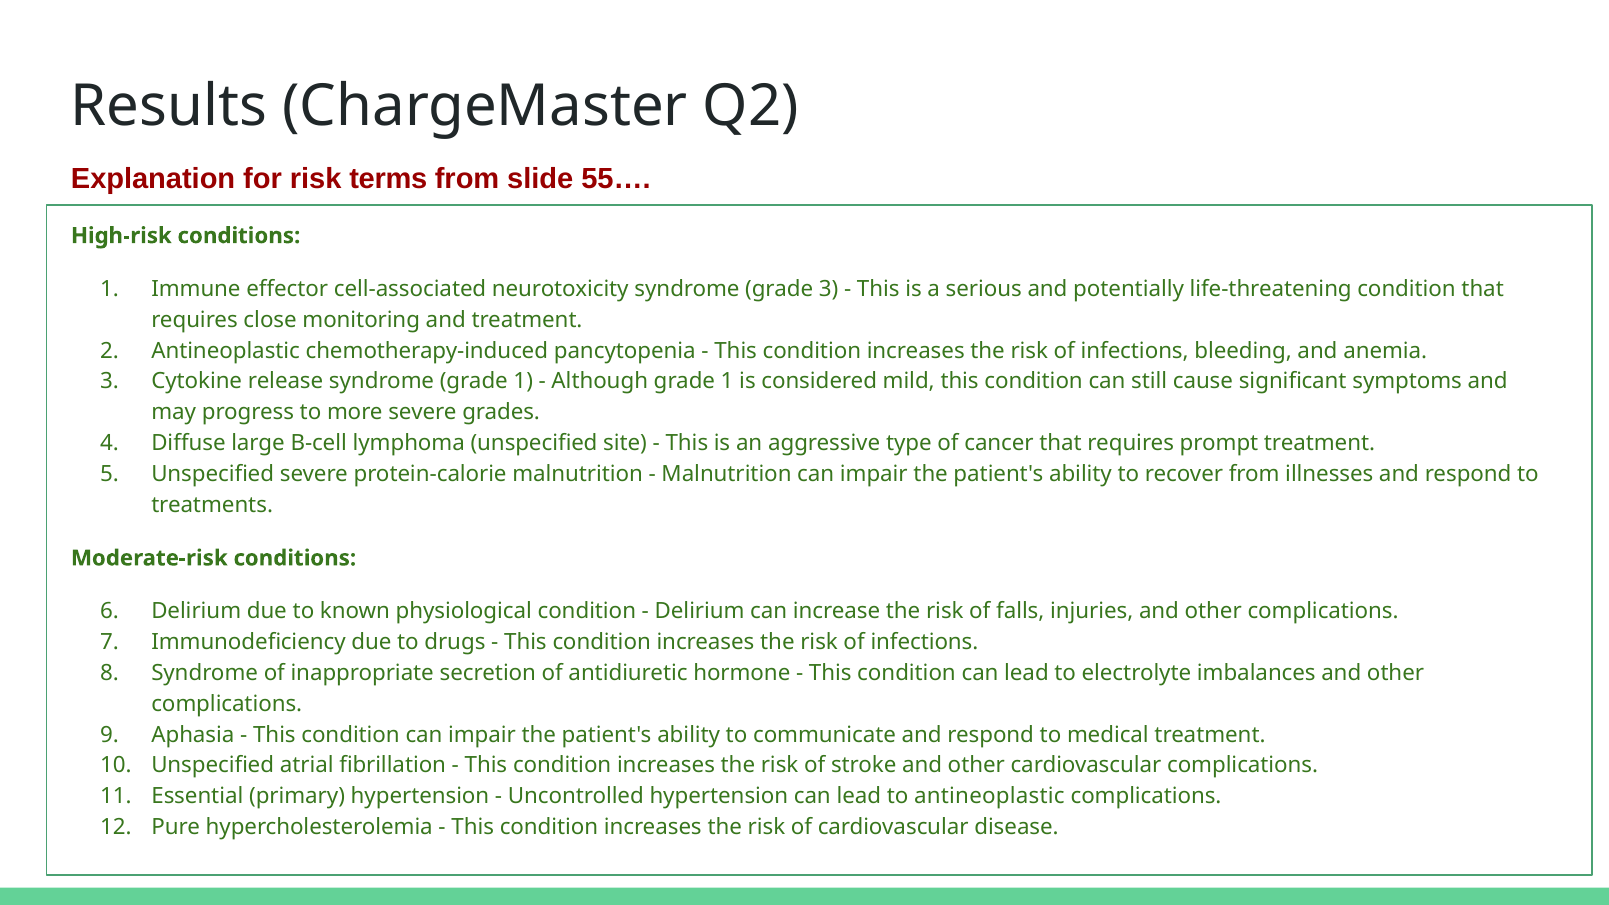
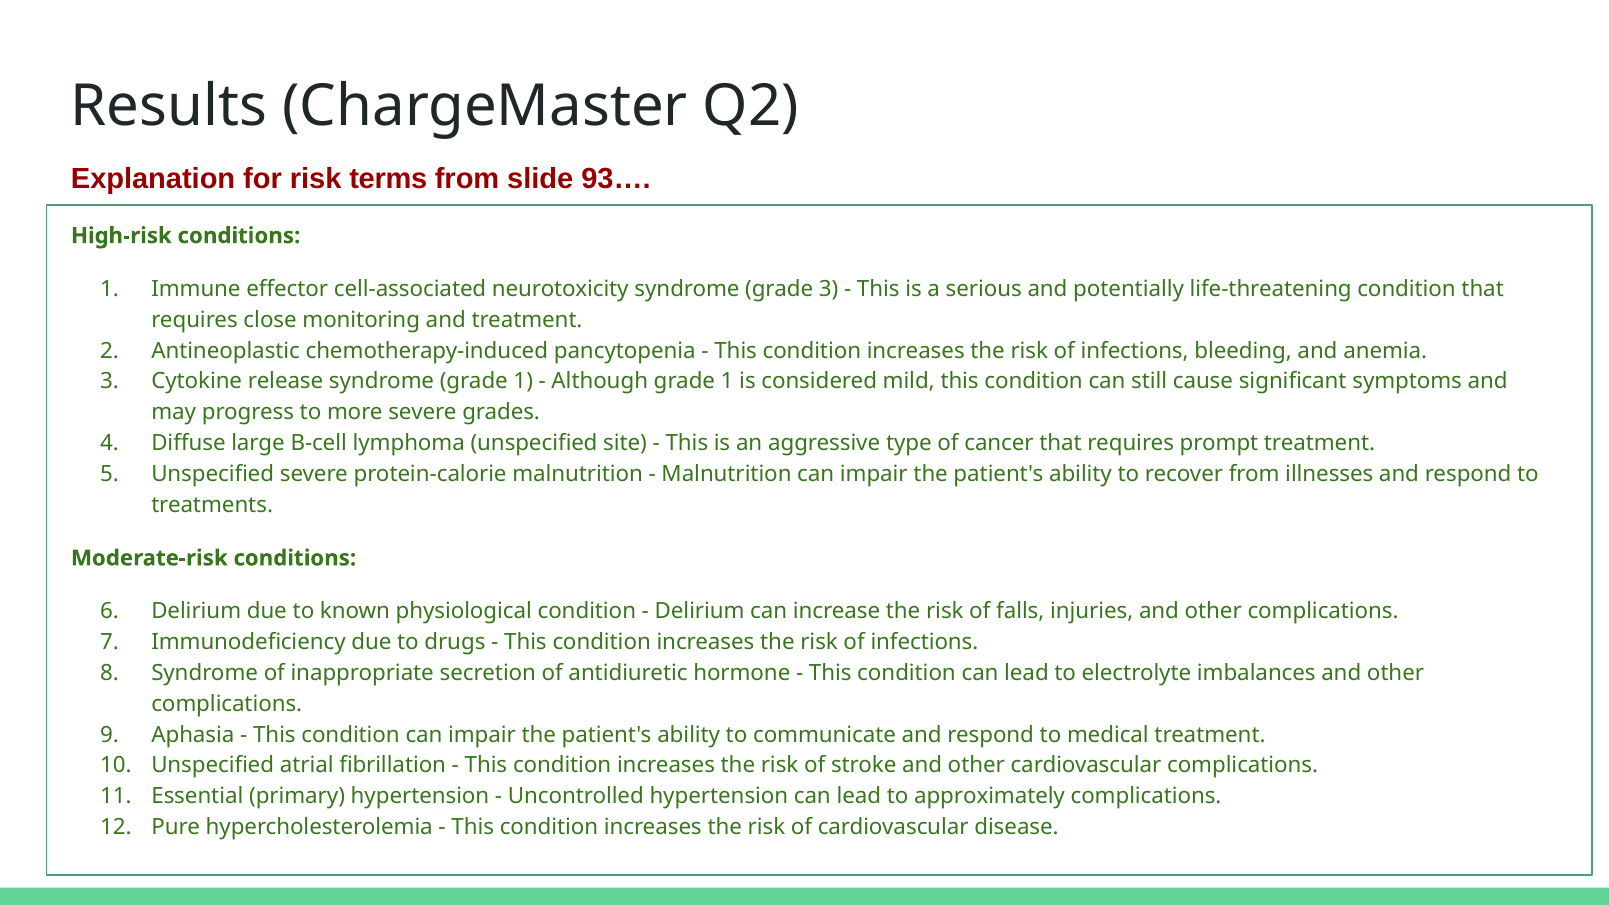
55…: 55… -> 93… (616, 179)
to antineoplastic: antineoplastic -> approximately (989, 796)
